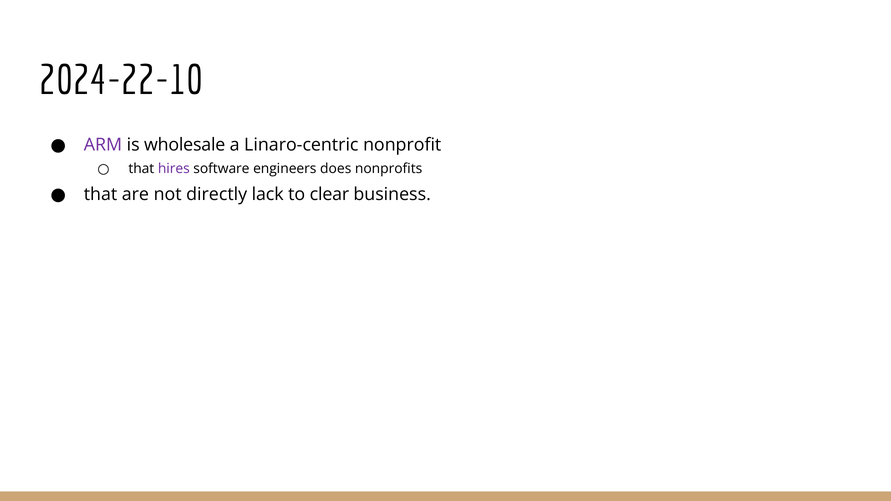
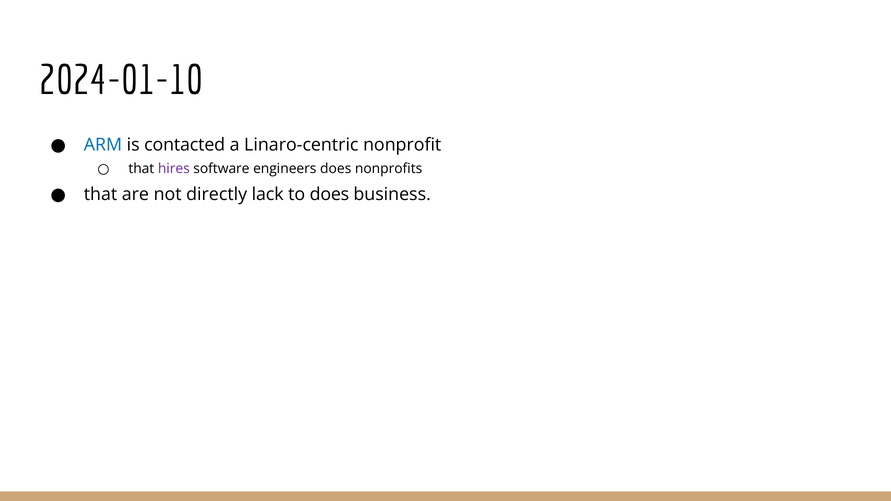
2024-22-10: 2024-22-10 -> 2024-01-10 (121, 81)
ARM colour: purple -> blue (103, 145)
wholesale: wholesale -> contacted (185, 145)
to clear: clear -> does (329, 194)
